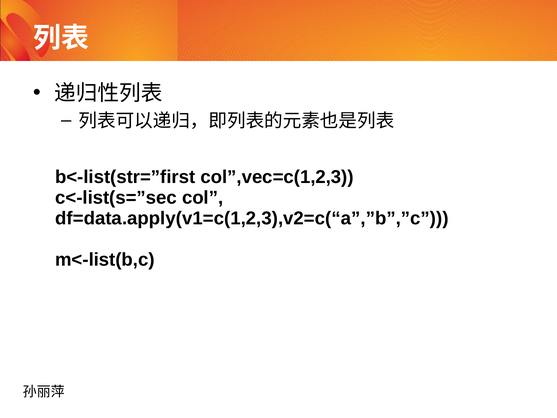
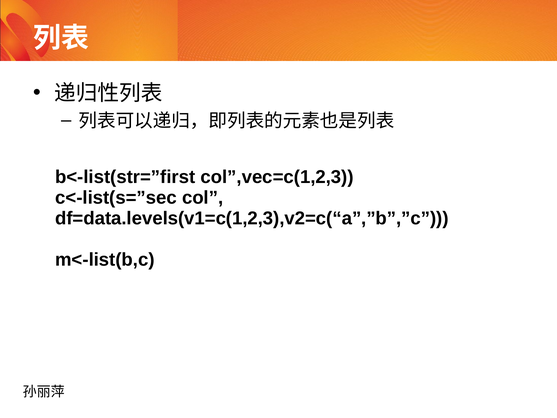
df=data.apply(v1=c(1,2,3),v2=c(“a”,”b”,”c: df=data.apply(v1=c(1,2,3),v2=c(“a”,”b”,”c -> df=data.levels(v1=c(1,2,3),v2=c(“a”,”b”,”c (252, 218)
